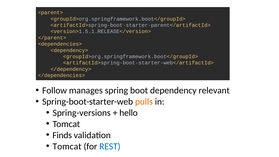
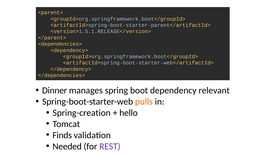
Follow: Follow -> Dinner (55, 90)
Spring-versions: Spring-versions -> Spring-creation (82, 113)
Tomcat: Tomcat -> Needed (67, 146)
REST colour: blue -> purple (110, 146)
